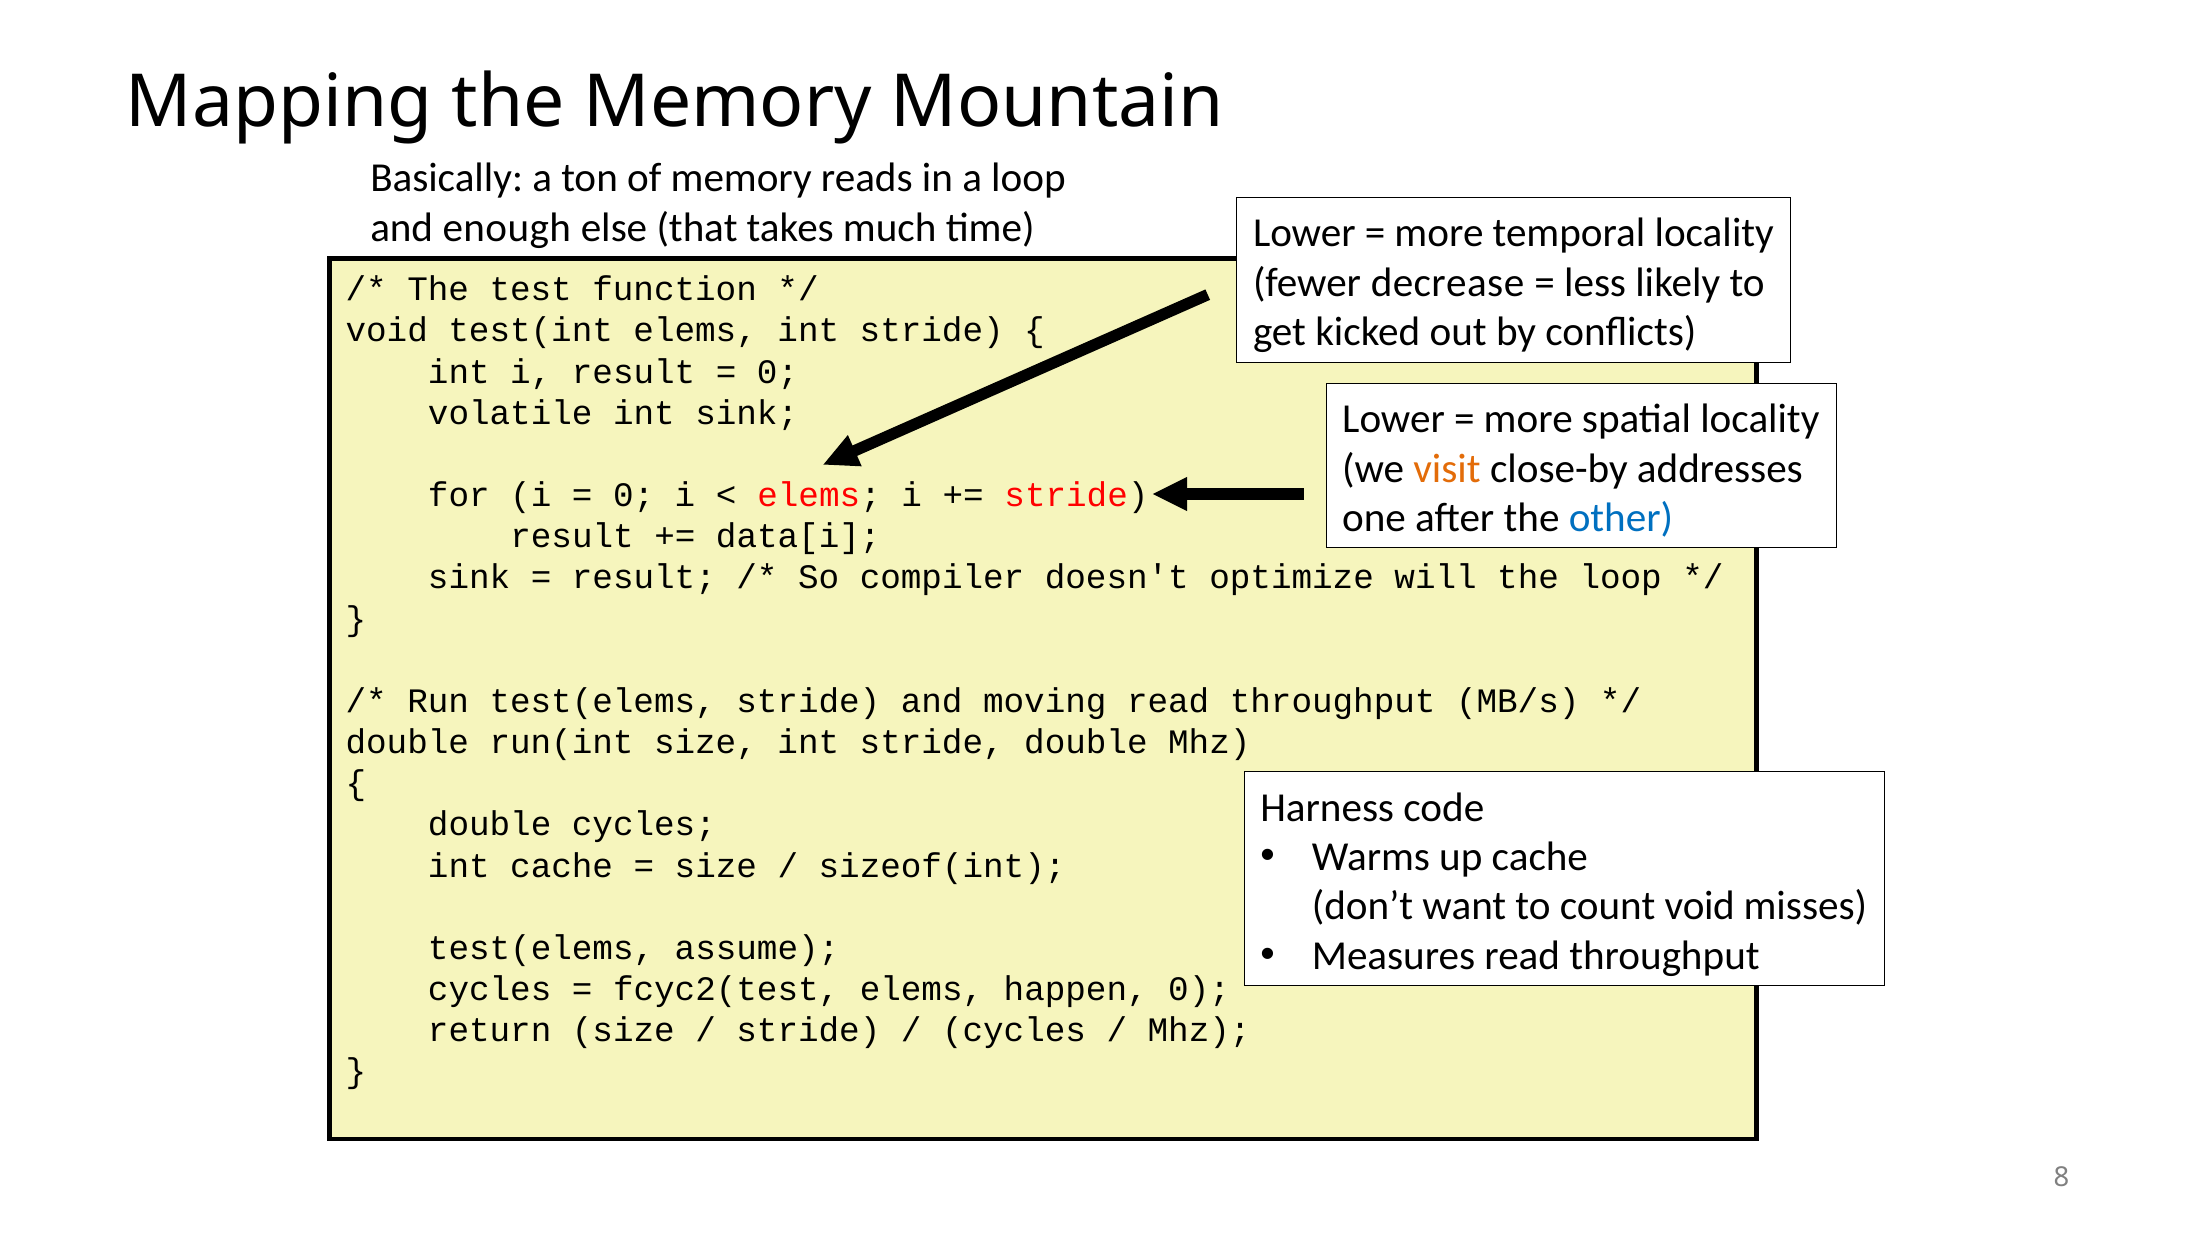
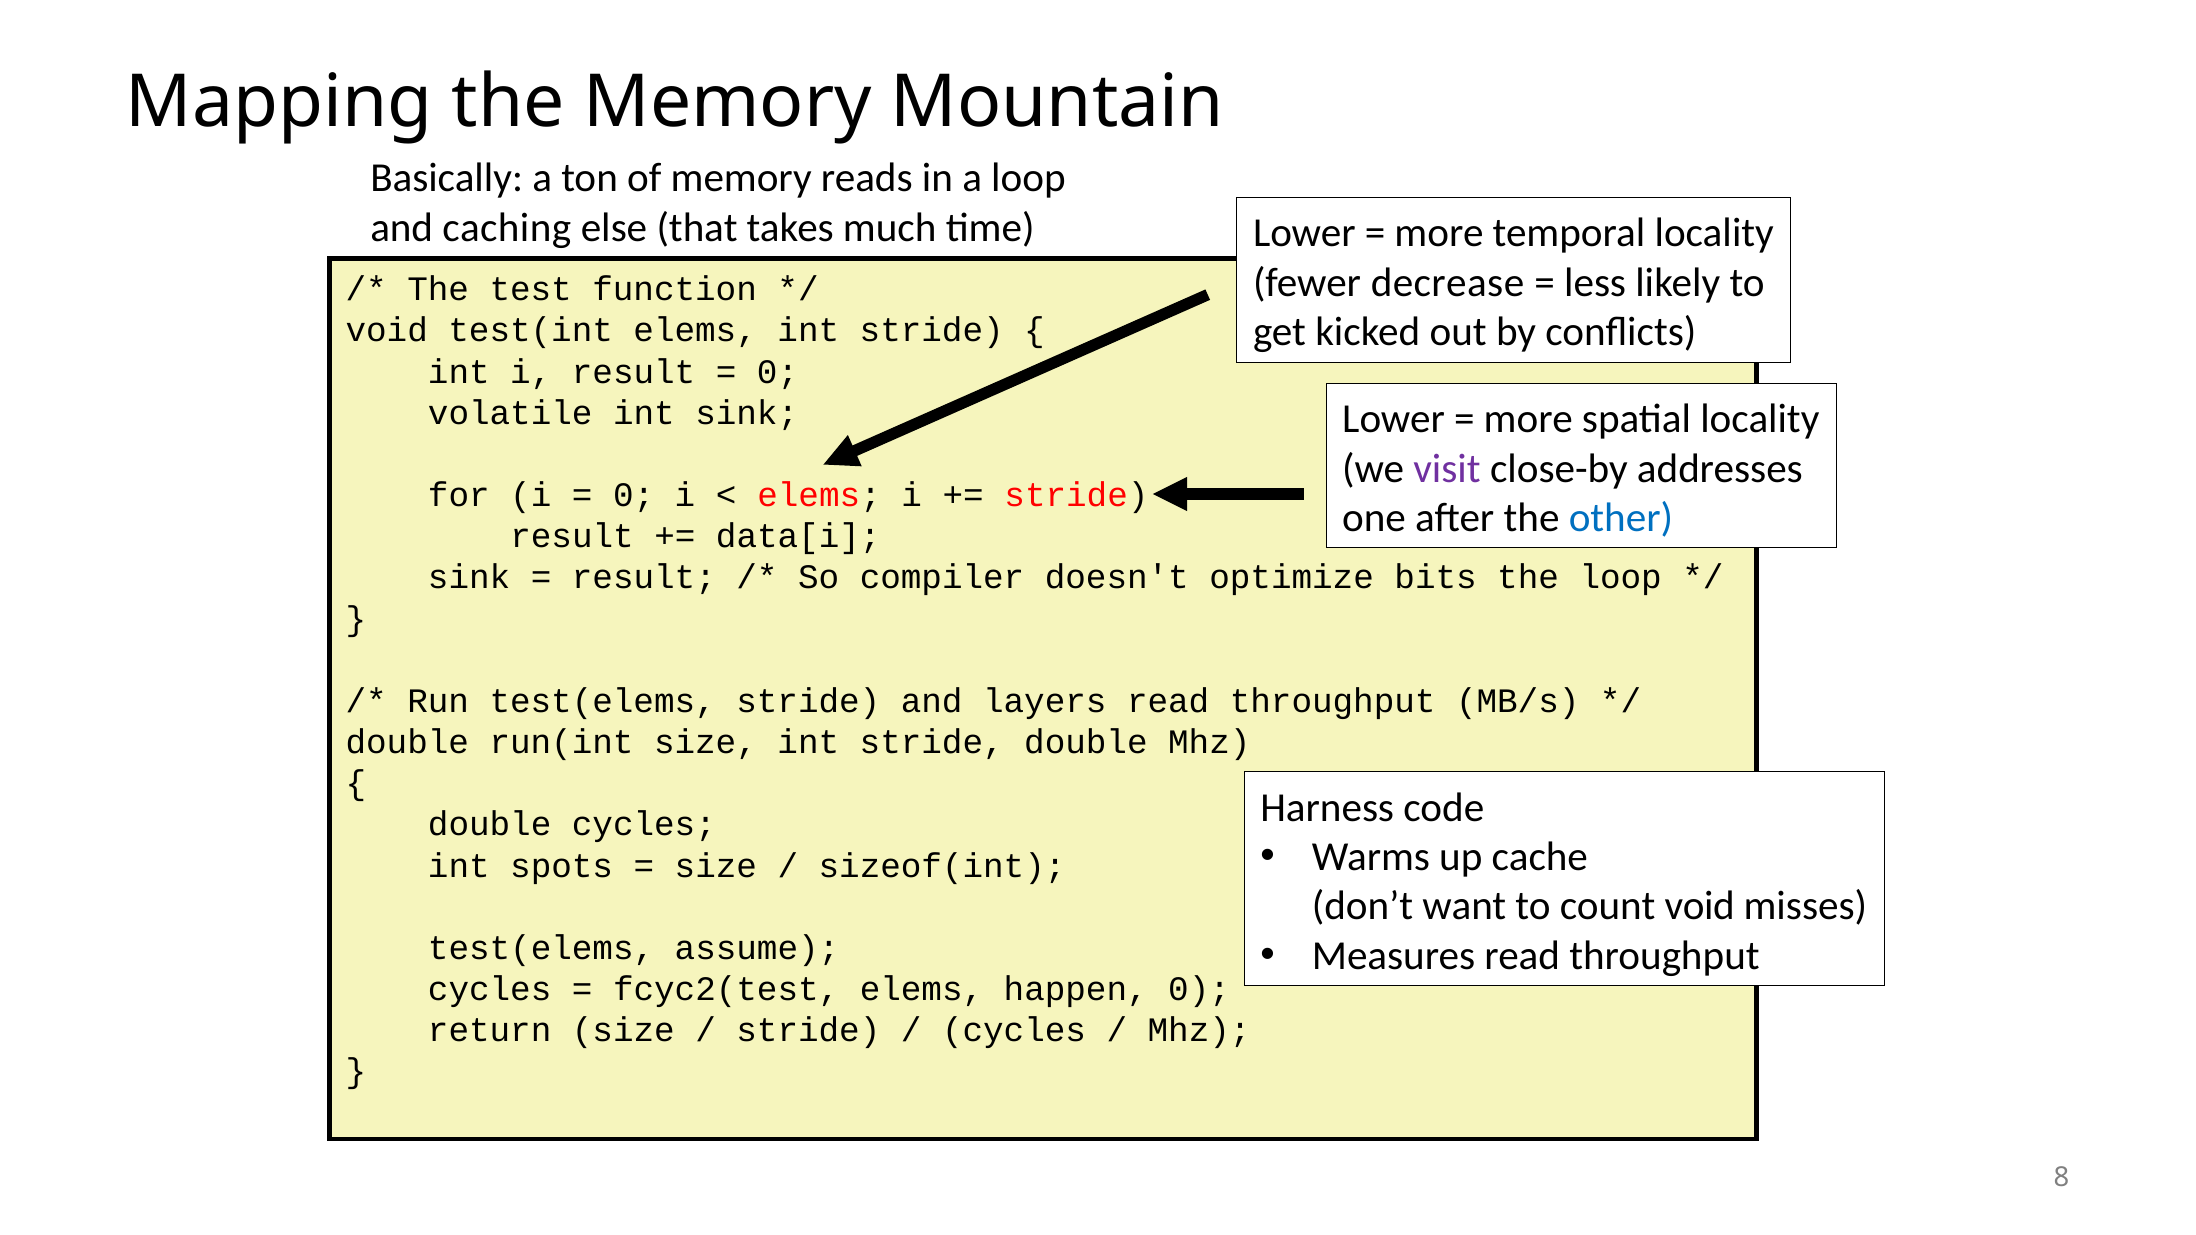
enough: enough -> caching (507, 228)
visit colour: orange -> purple (1447, 469)
will: will -> bits (1436, 578)
moving: moving -> layers (1045, 701)
int cache: cache -> spots (562, 866)
